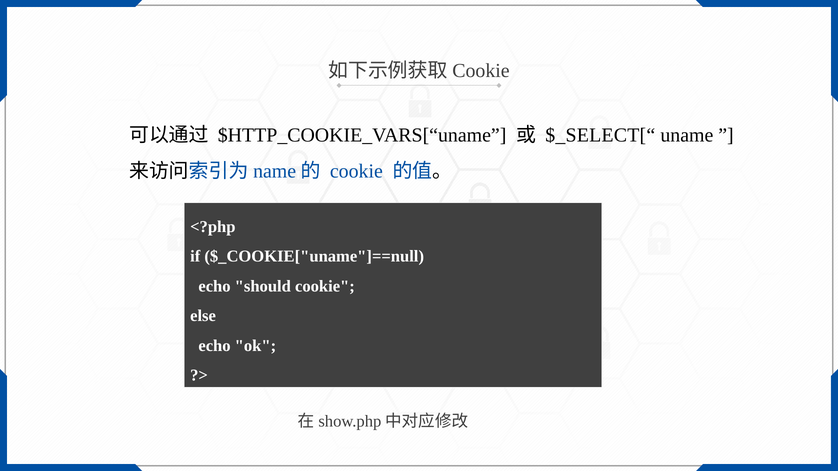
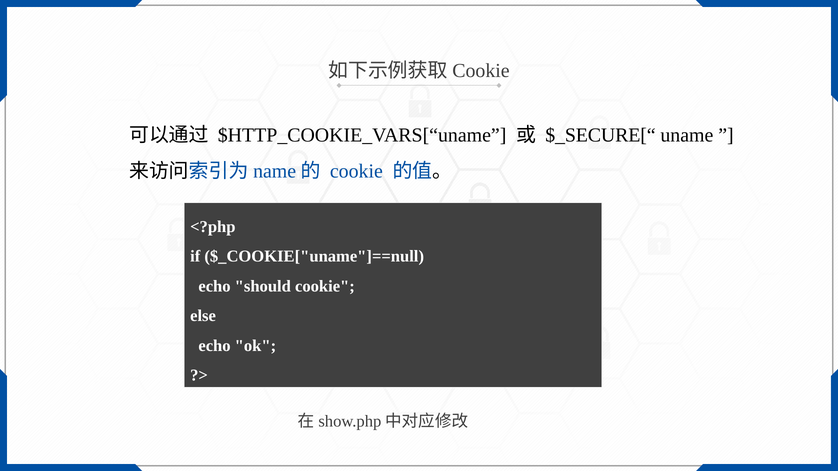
$_SELECT[“: $_SELECT[“ -> $_SECURE[“ (600, 135)
